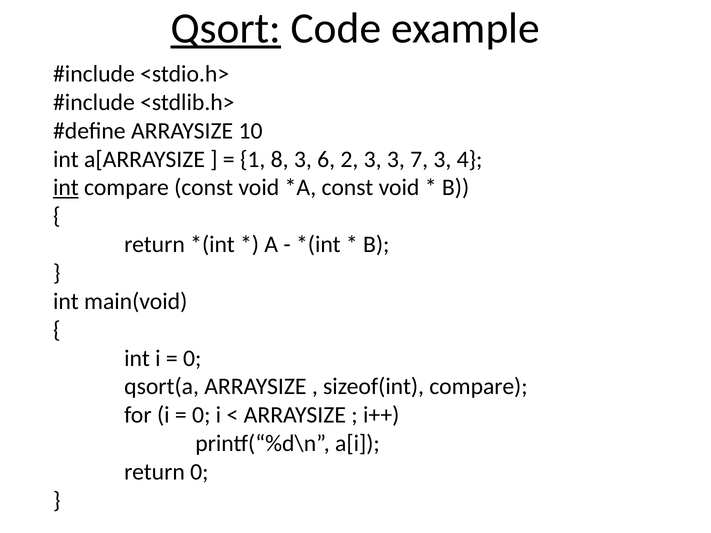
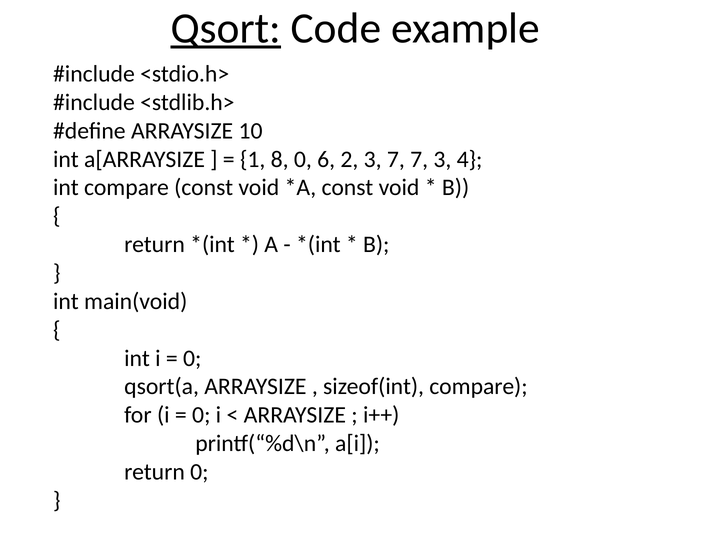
8 3: 3 -> 0 (303, 159)
3 3: 3 -> 7 (396, 159)
int underline: present -> none (66, 188)
